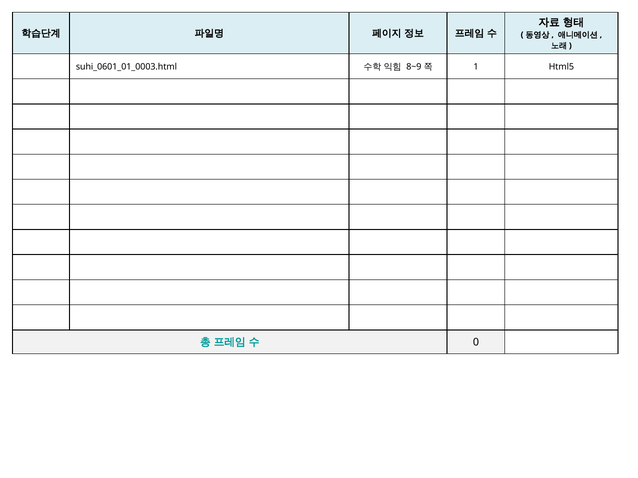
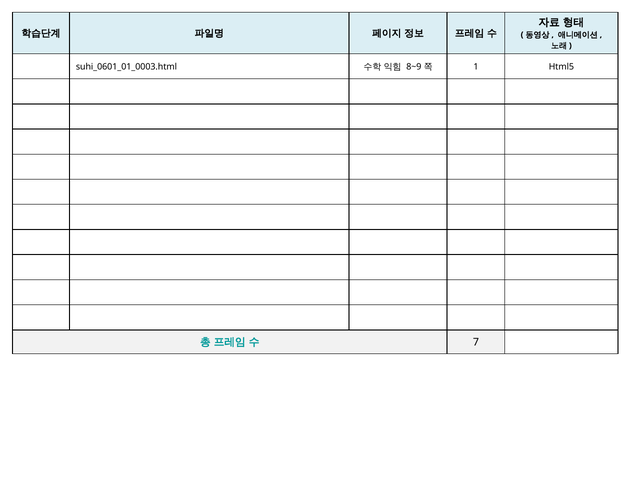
0: 0 -> 7 (476, 343)
